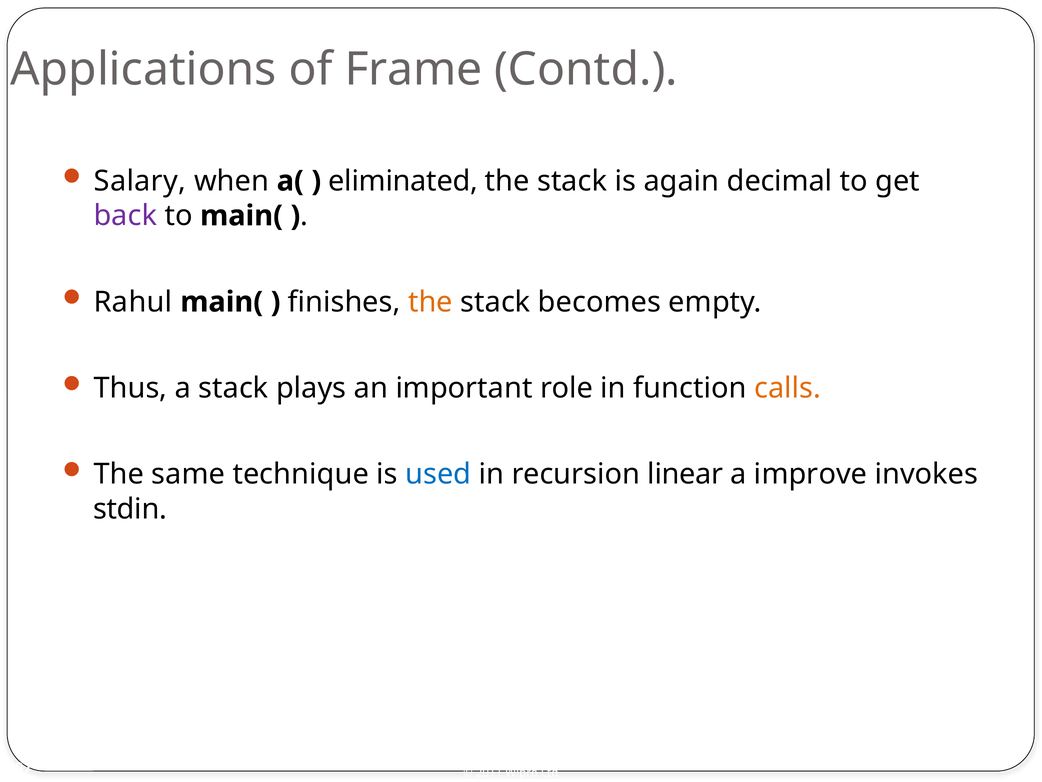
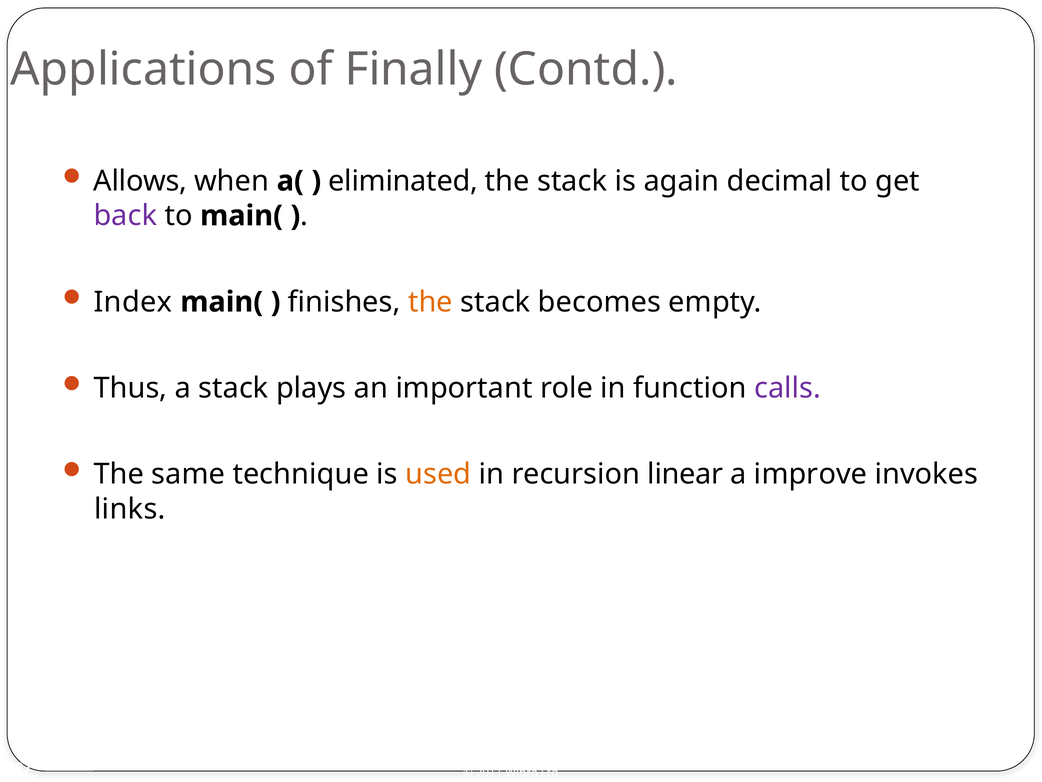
Frame: Frame -> Finally (413, 69)
Salary: Salary -> Allows (140, 181)
Rahul: Rahul -> Index (133, 302)
calls colour: orange -> purple (788, 388)
used colour: blue -> orange (438, 474)
stdin: stdin -> links (130, 509)
